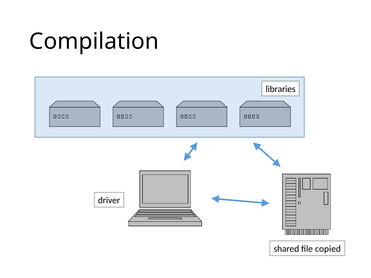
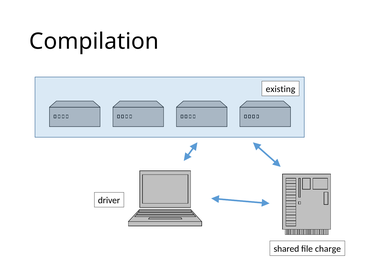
libraries: libraries -> existing (280, 89)
copied: copied -> charge (328, 249)
